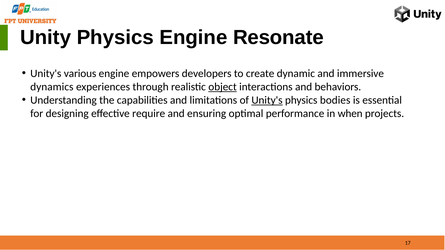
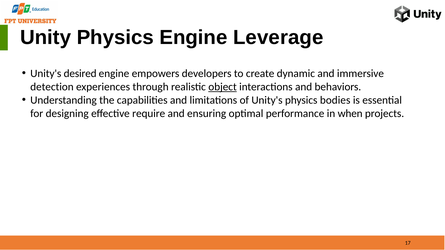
Resonate: Resonate -> Leverage (278, 38)
various: various -> desired (80, 74)
dynamics: dynamics -> detection (52, 87)
Unity's underline: present -> none (267, 100)
